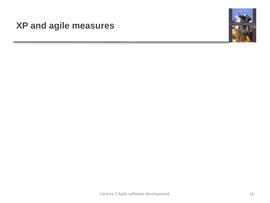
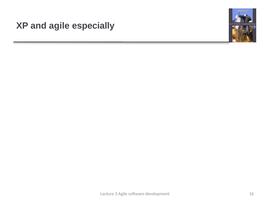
measures: measures -> especially (93, 26)
